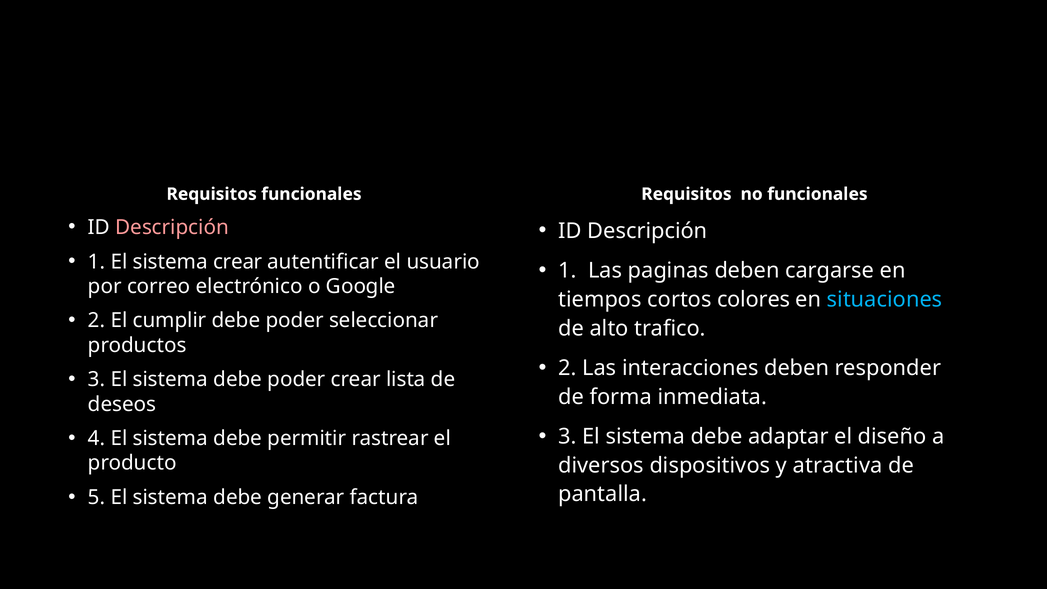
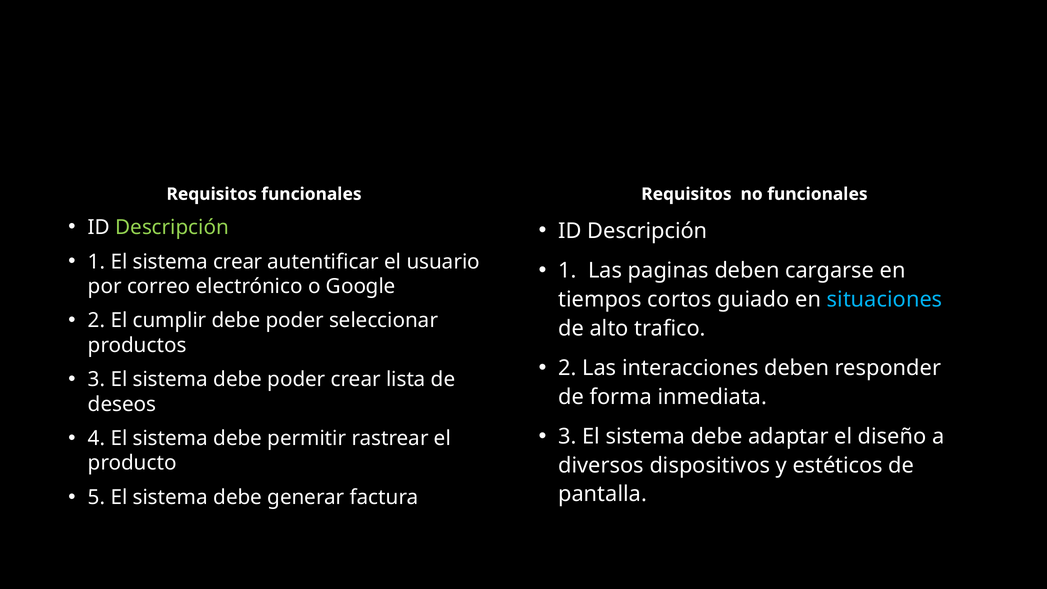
Descripción colour: pink -> light green (172, 227)
colores: colores -> guiado (753, 299)
atractiva: atractiva -> estéticos (838, 465)
